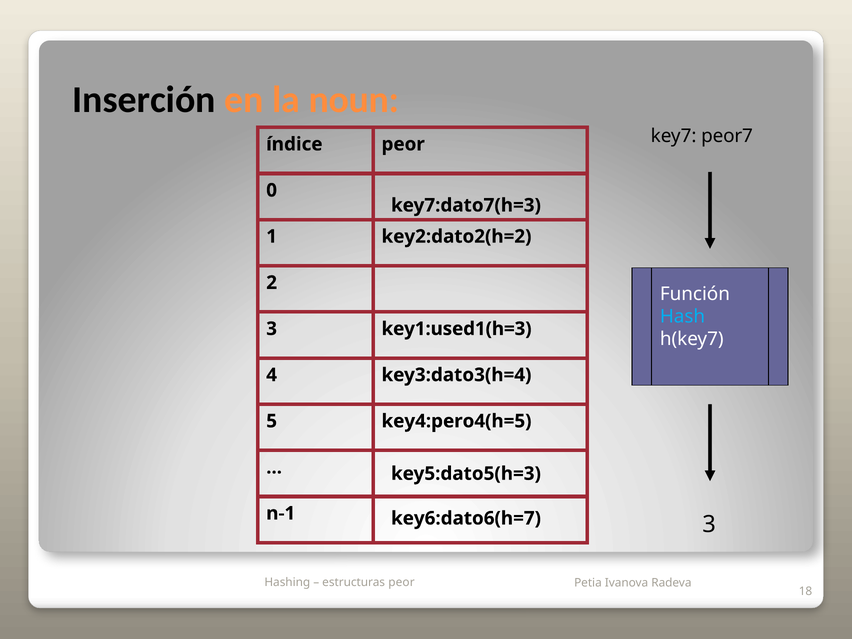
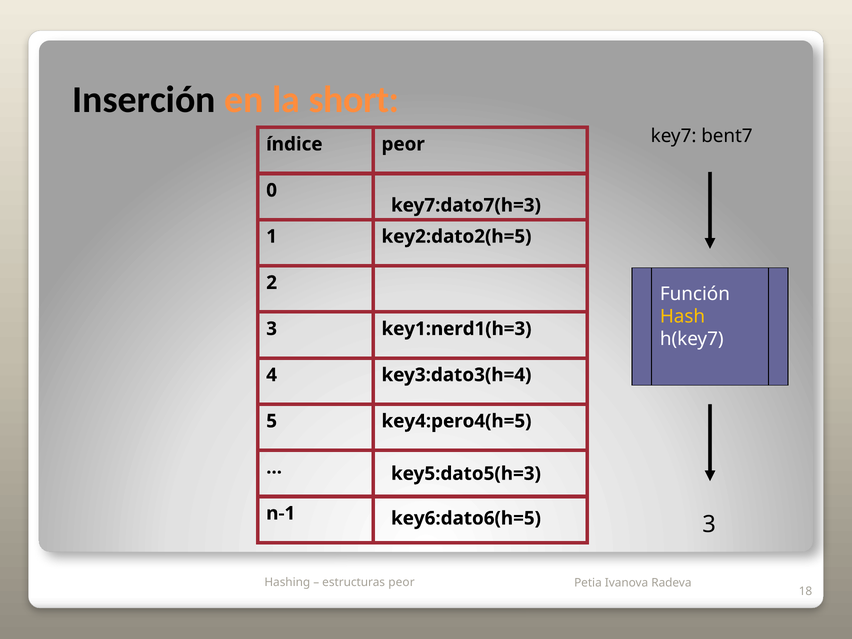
noun: noun -> short (354, 100)
peor7: peor7 -> bent7 (727, 136)
key2:dato2(h=2: key2:dato2(h=2 -> key2:dato2(h=5 (456, 236)
Hash colour: light blue -> yellow (683, 316)
key1:used1(h=3: key1:used1(h=3 -> key1:nerd1(h=3 (457, 329)
key6:dato6(h=7: key6:dato6(h=7 -> key6:dato6(h=5 (466, 518)
